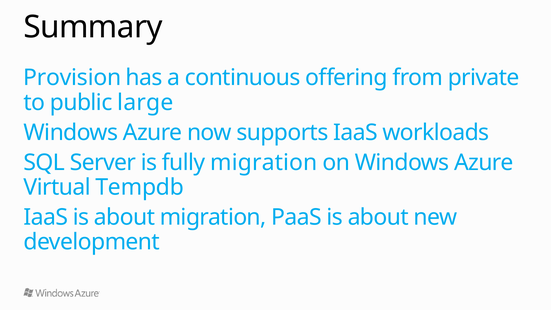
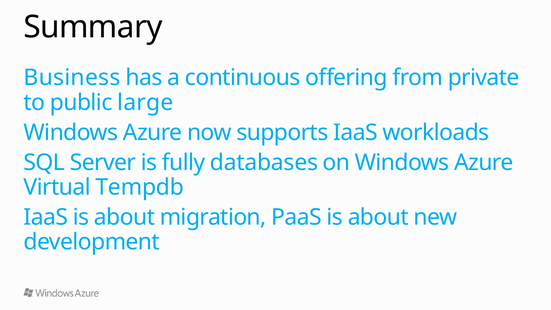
Provision: Provision -> Business (72, 78)
fully migration: migration -> databases (264, 162)
